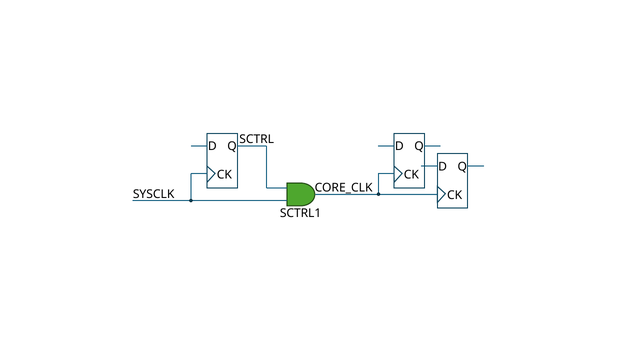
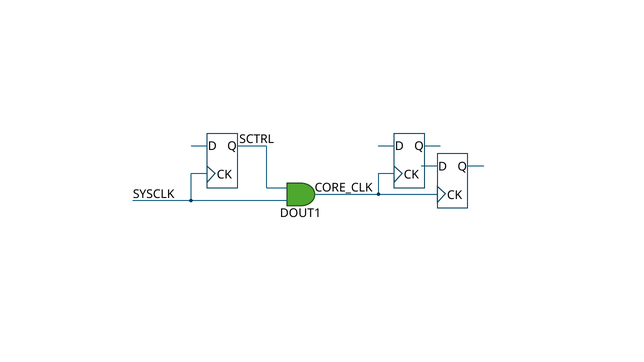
SCTRL1: SCTRL1 -> DOUT1 (301, 213)
